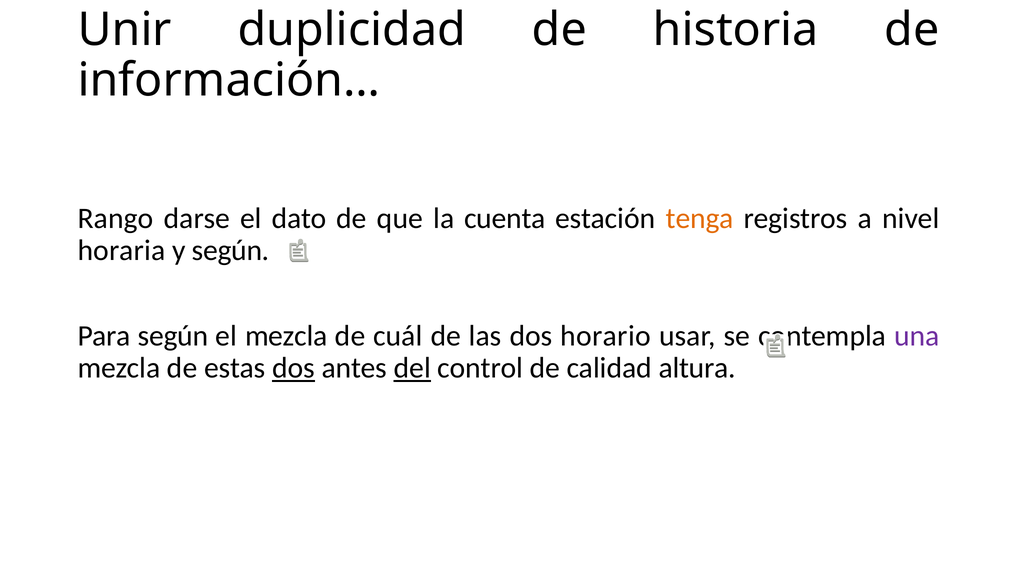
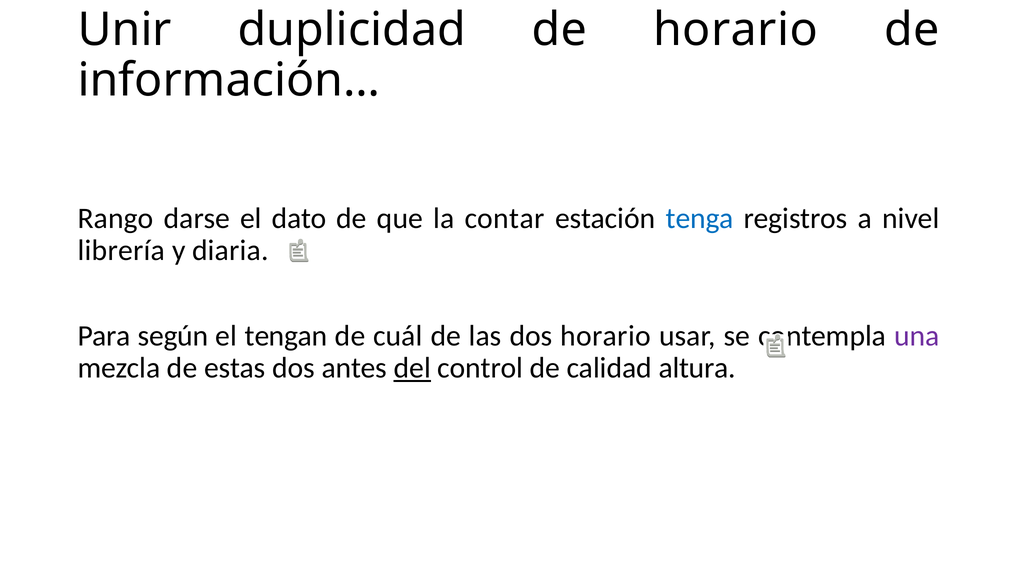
de historia: historia -> horario (735, 30)
cuenta: cuenta -> contar (505, 218)
tenga colour: orange -> blue (700, 218)
horaria: horaria -> librería (121, 250)
y según: según -> diaria (230, 250)
el mezcla: mezcla -> tengan (286, 336)
dos underline: present -> none (293, 368)
